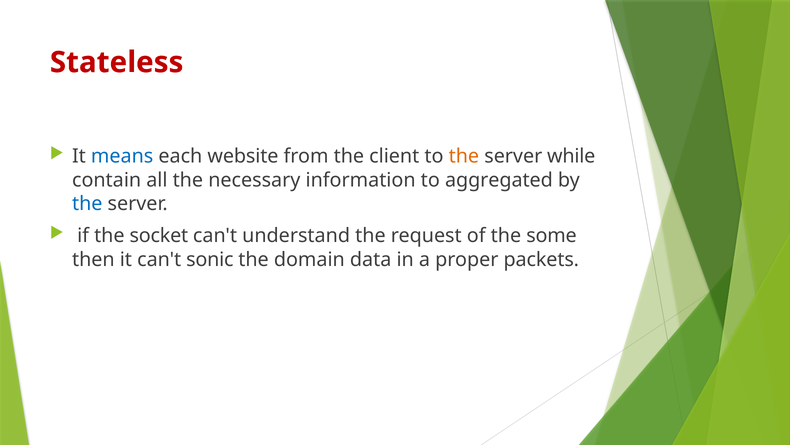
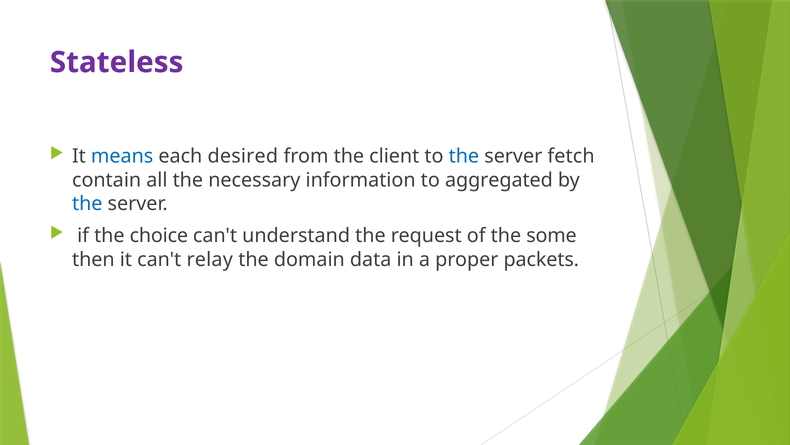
Stateless colour: red -> purple (117, 62)
website: website -> desired (243, 156)
the colour: orange -> blue (464, 156)
while: while -> fetch (571, 156)
socket: socket -> choice (159, 236)
sonic: sonic -> relay (210, 259)
